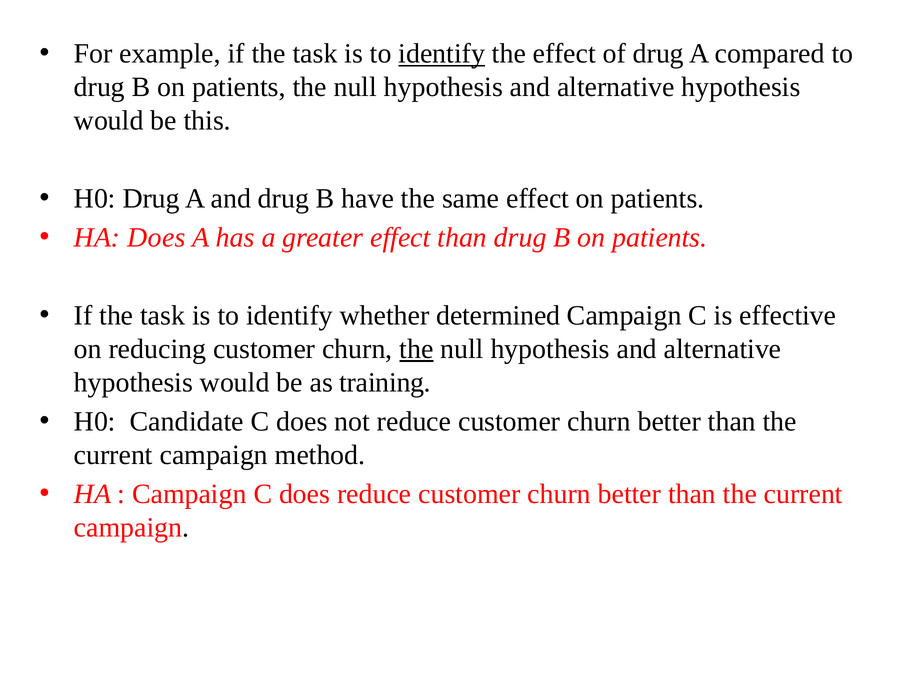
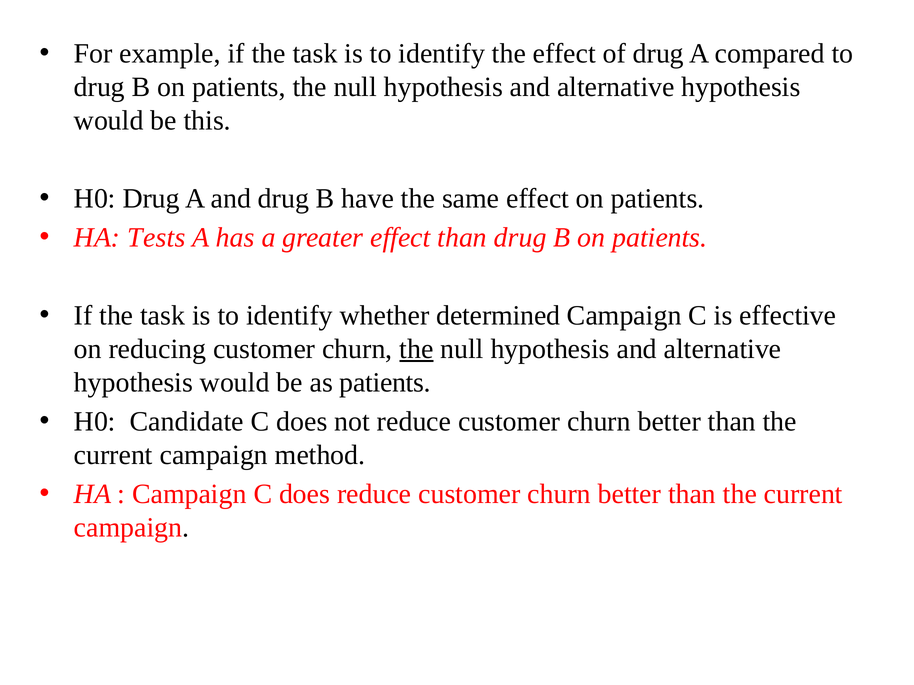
identify underline: present -> none (442, 54)
HA Does: Does -> Tests (156, 238)
as training: training -> patients (385, 383)
